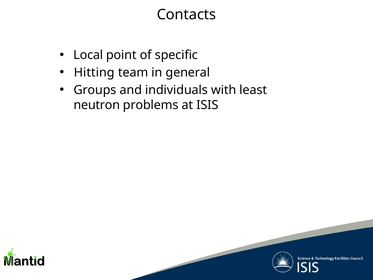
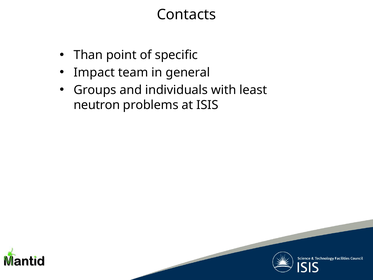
Local: Local -> Than (88, 55)
Hitting: Hitting -> Impact (94, 72)
